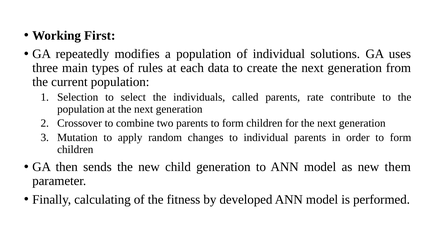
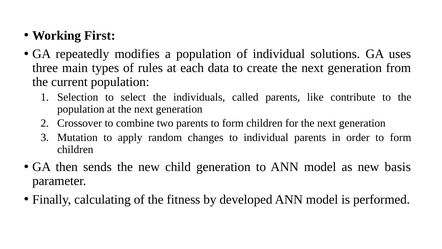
rate: rate -> like (315, 97)
them: them -> basis (398, 167)
